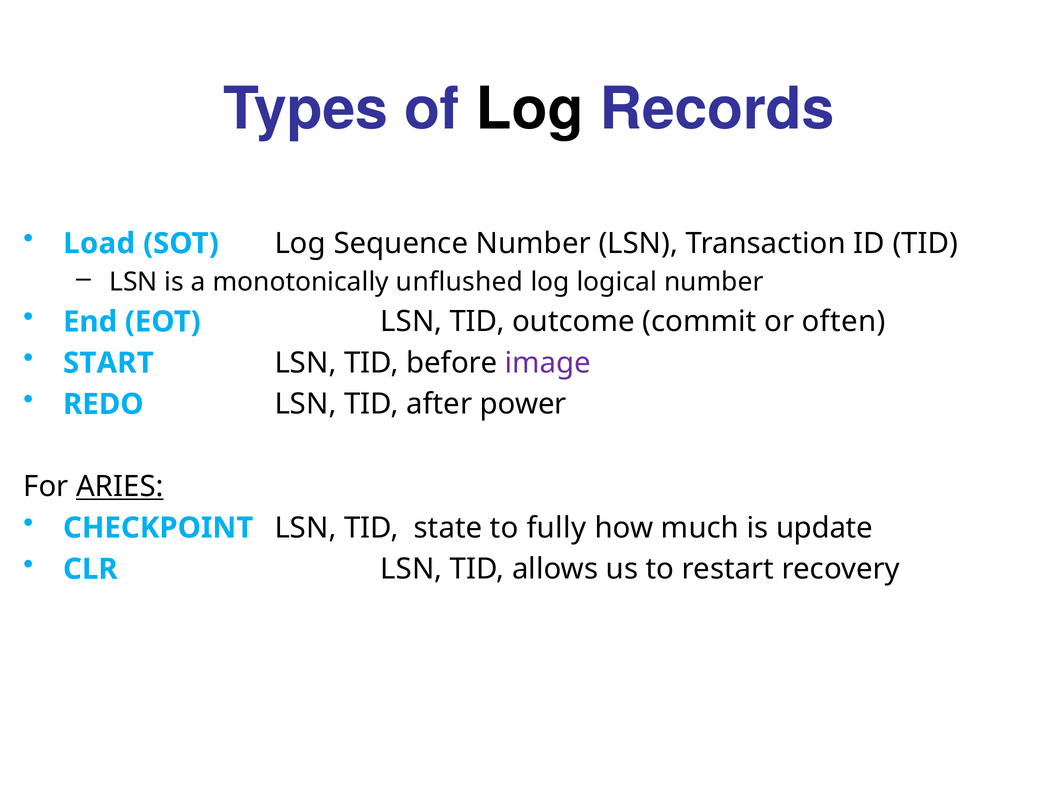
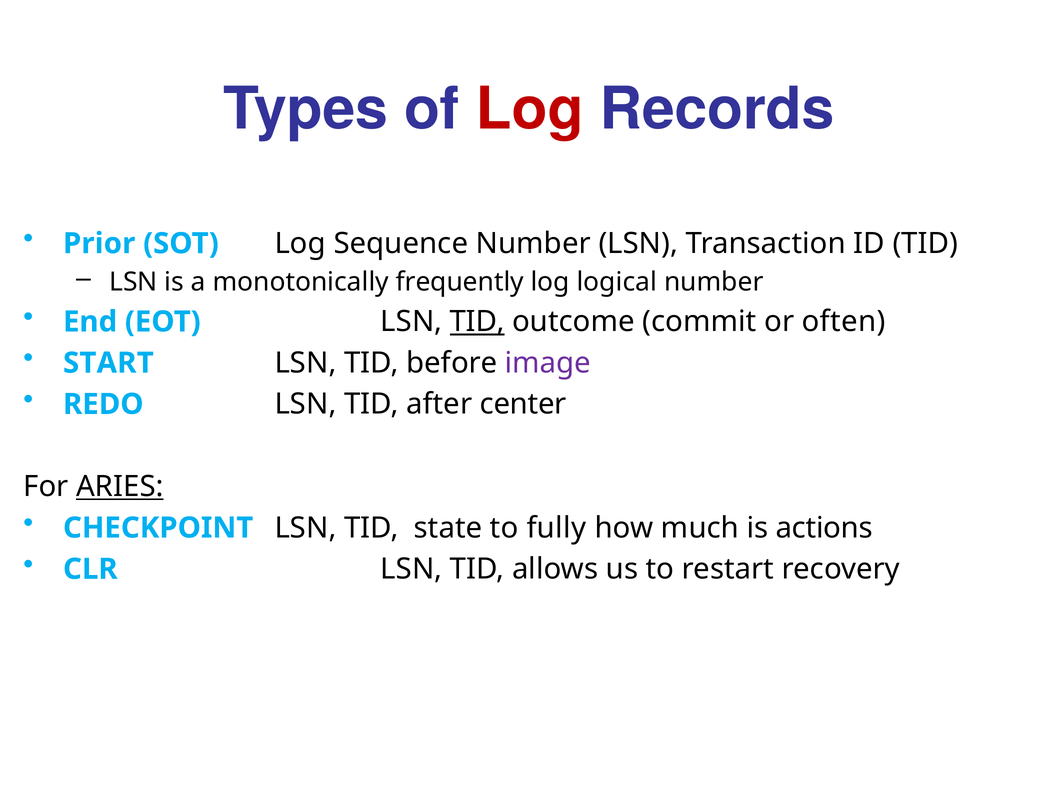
Log colour: black -> red (530, 109)
Load: Load -> Prior (99, 243)
unflushed: unflushed -> frequently (460, 282)
TID underline: none -> present (477, 322)
power: power -> center (523, 404)
update: update -> actions (824, 528)
